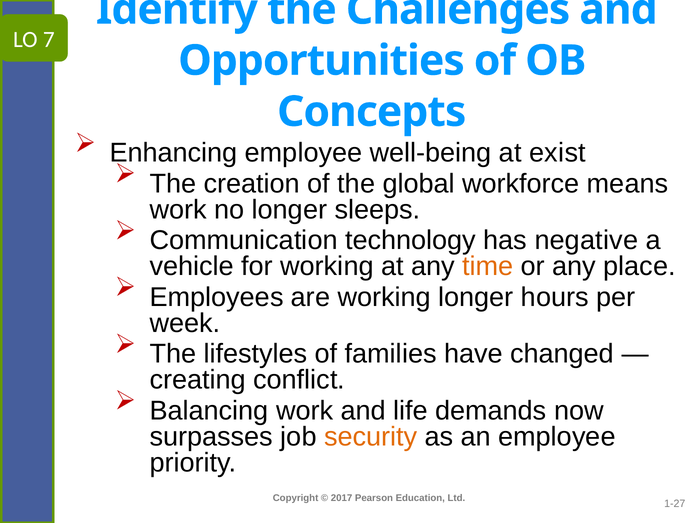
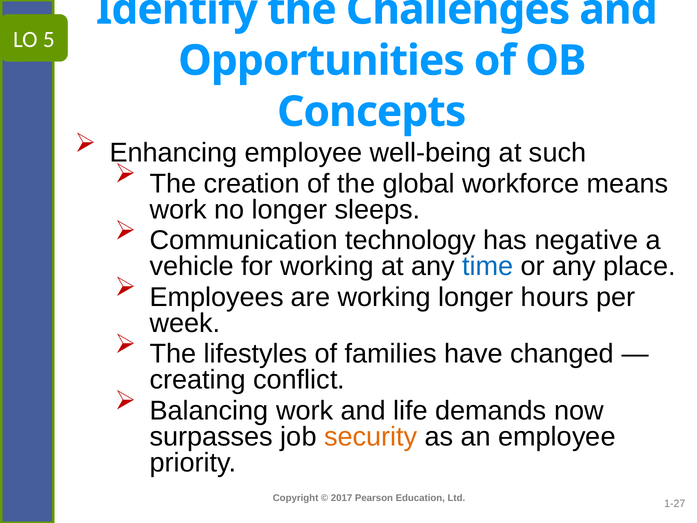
7: 7 -> 5 (49, 40)
exist: exist -> such (558, 153)
time colour: orange -> blue (488, 266)
